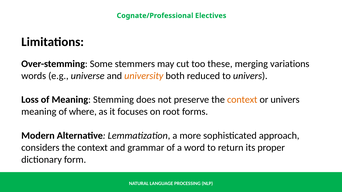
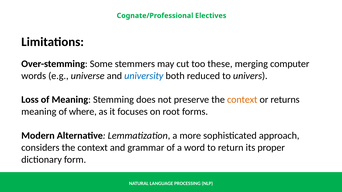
variations: variations -> computer (290, 64)
university colour: orange -> blue (144, 76)
or univers: univers -> returns (285, 100)
